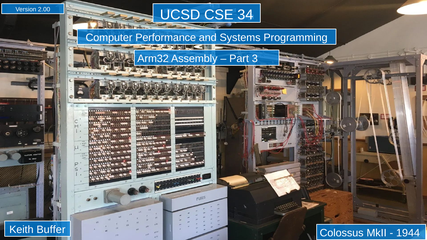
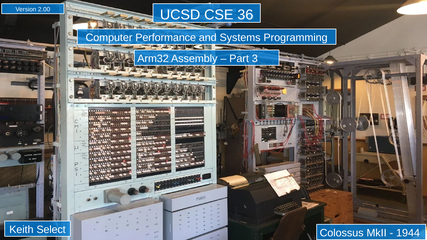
34: 34 -> 36 (245, 15)
Buffer: Buffer -> Select (51, 230)
